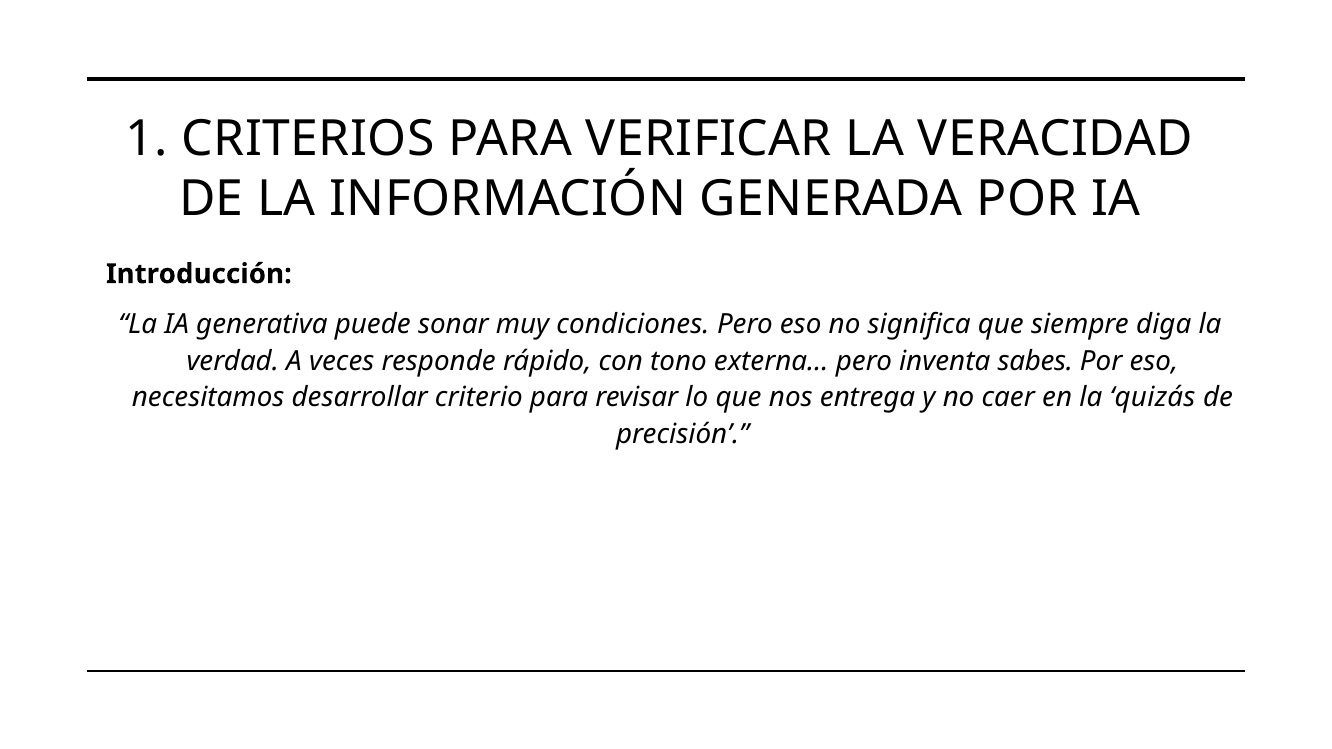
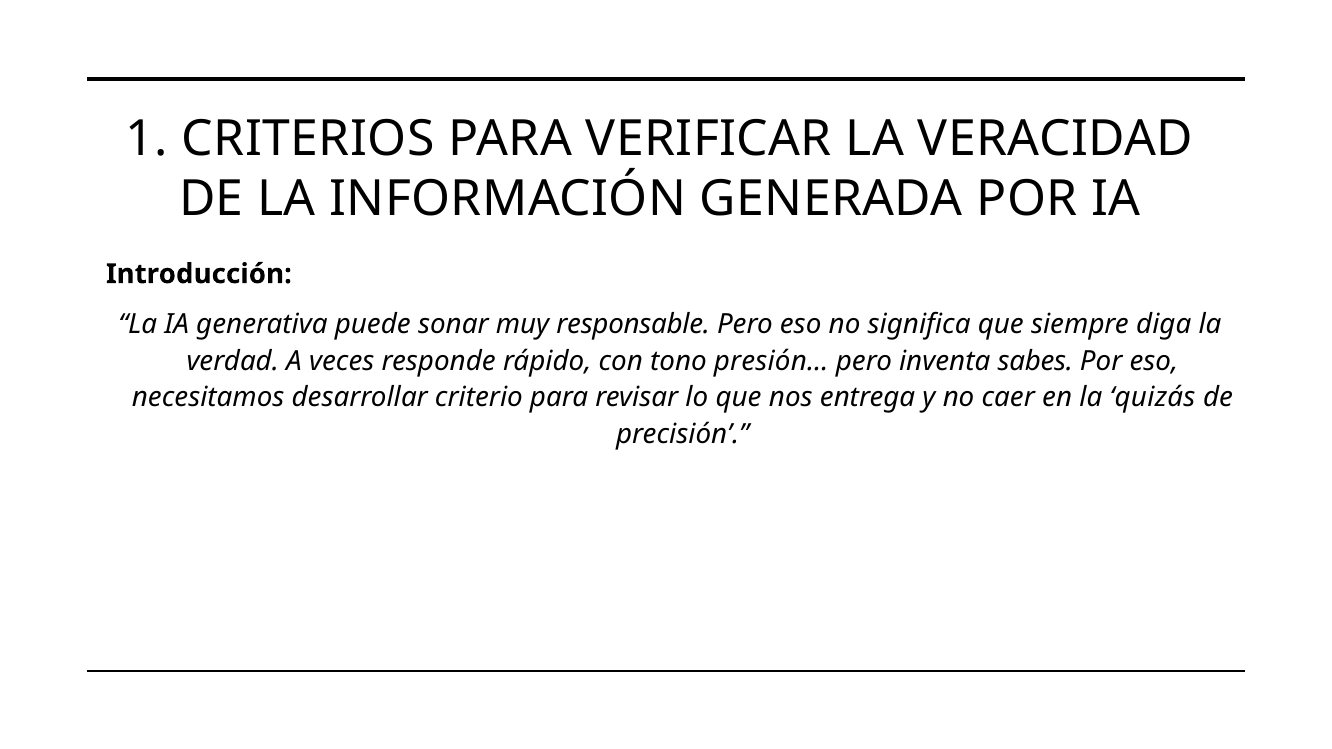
condiciones: condiciones -> responsable (633, 325)
externa…: externa… -> presión… (771, 361)
